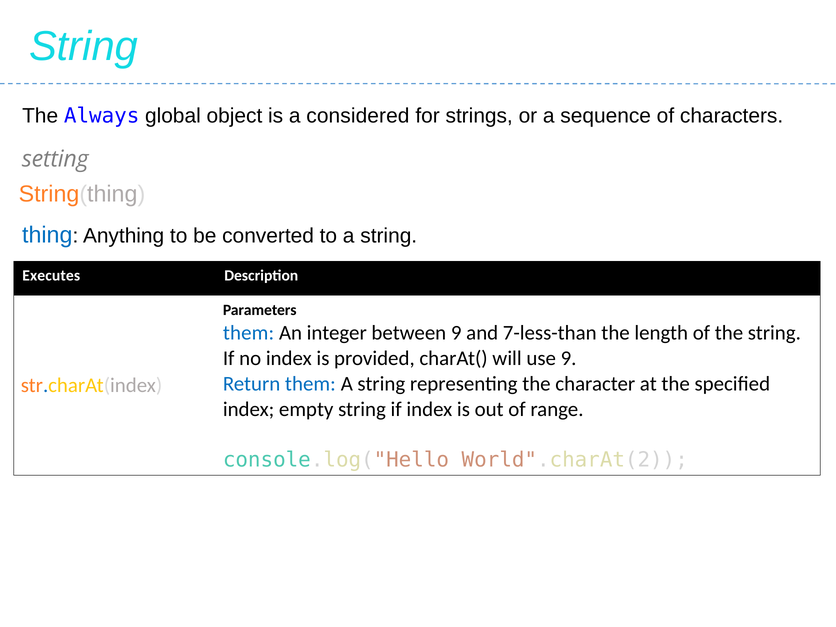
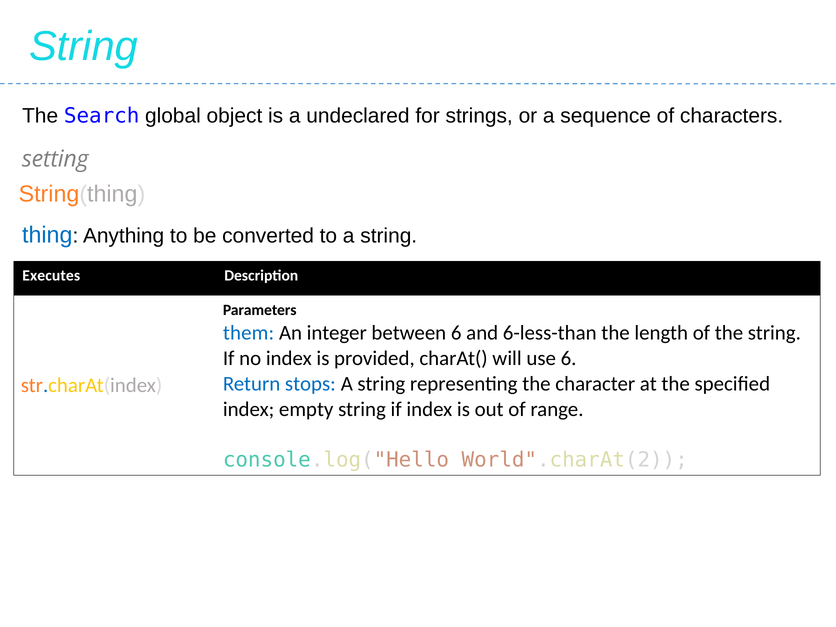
Always: Always -> Search (102, 116)
considered: considered -> undeclared (358, 116)
between 9: 9 -> 6 (456, 333)
7-less-than: 7-less-than -> 6-less-than (550, 333)
use 9: 9 -> 6 (569, 358)
Return them: them -> stops (310, 384)
